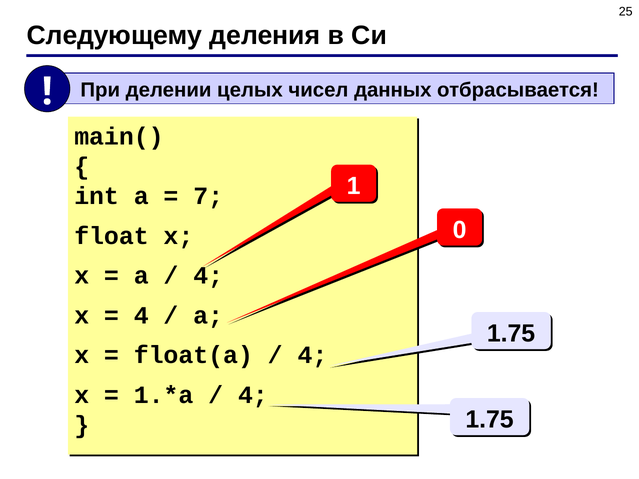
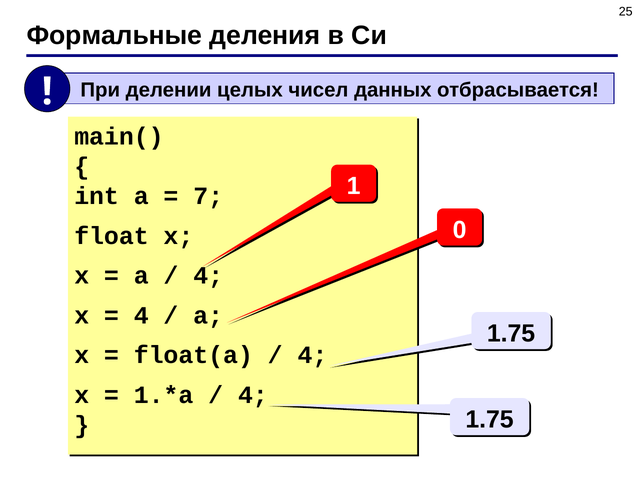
Следующему: Следующему -> Формальные (114, 35)
